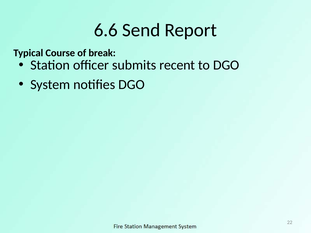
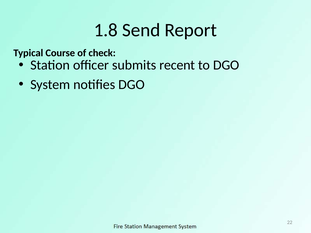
6.6: 6.6 -> 1.8 (106, 30)
break: break -> check (102, 53)
